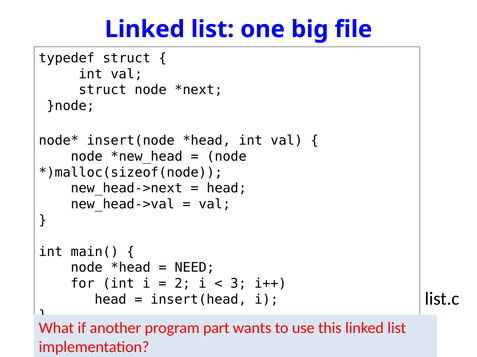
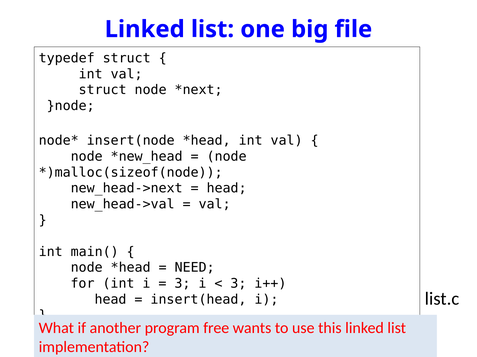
2: 2 -> 3 (182, 284)
part: part -> free (216, 328)
